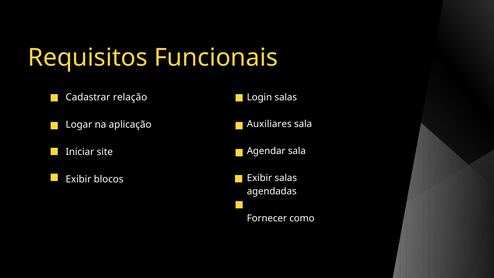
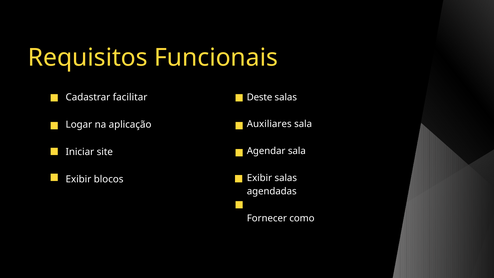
Login: Login -> Deste (260, 97)
relação: relação -> facilitar (130, 97)
